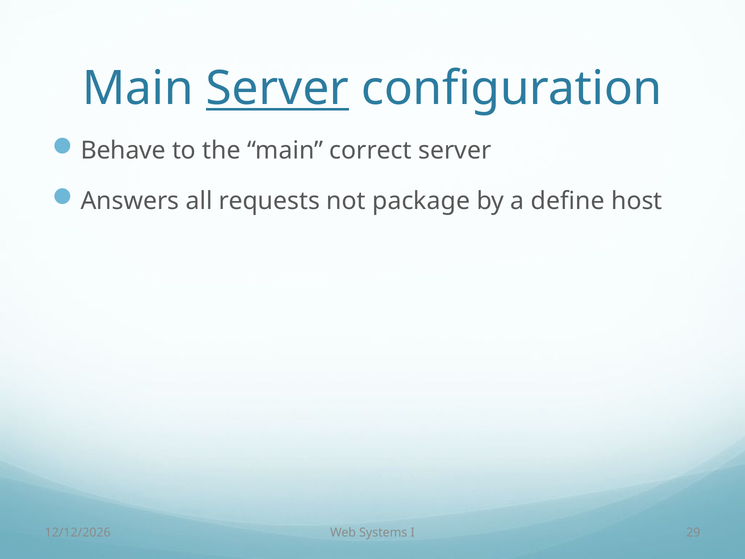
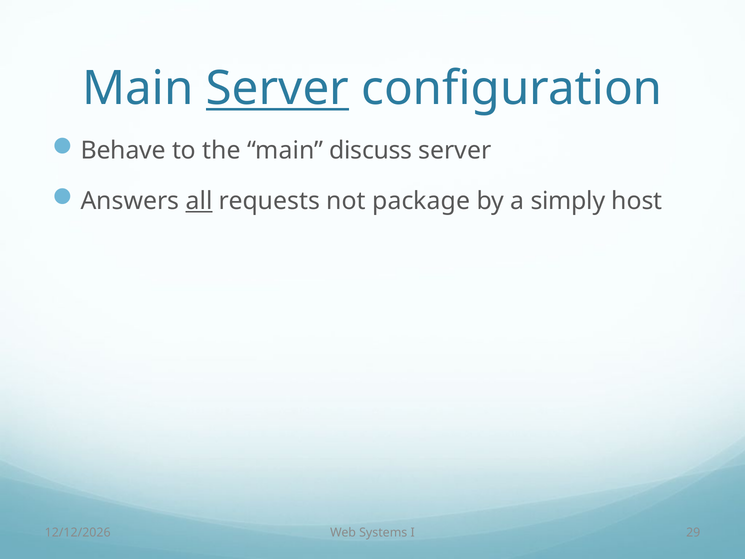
correct: correct -> discuss (371, 151)
all underline: none -> present (199, 201)
define: define -> simply (568, 201)
